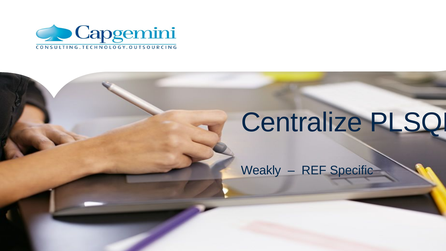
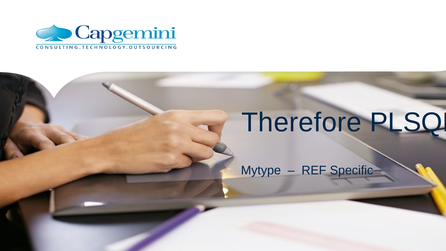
Centralize: Centralize -> Therefore (302, 122)
Weakly: Weakly -> Mytype (261, 170)
